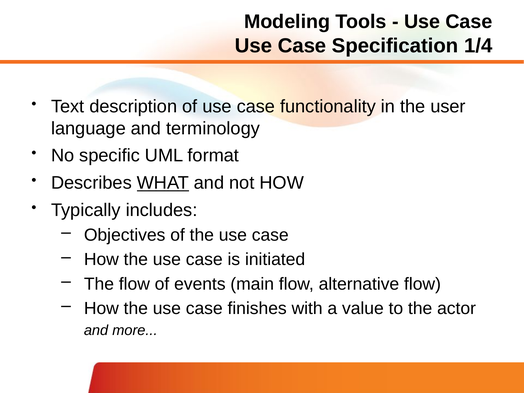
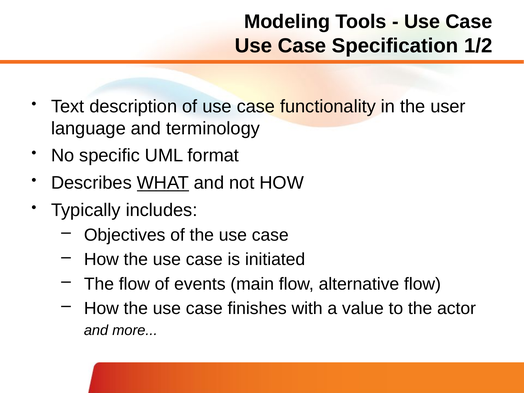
1/4: 1/4 -> 1/2 (478, 46)
